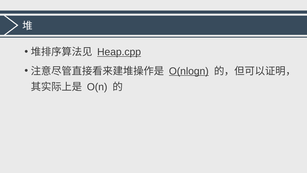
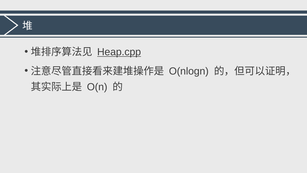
O(nlogn underline: present -> none (189, 71)
